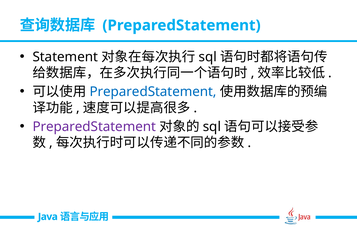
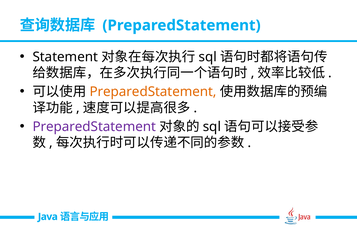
PreparedStatement colour: blue -> orange (153, 92)
